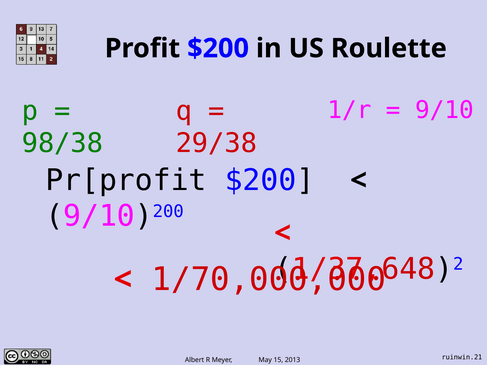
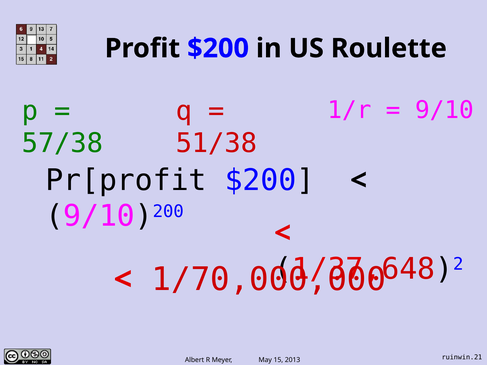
98/38: 98/38 -> 57/38 (62, 143)
29/38: 29/38 -> 51/38 (216, 143)
